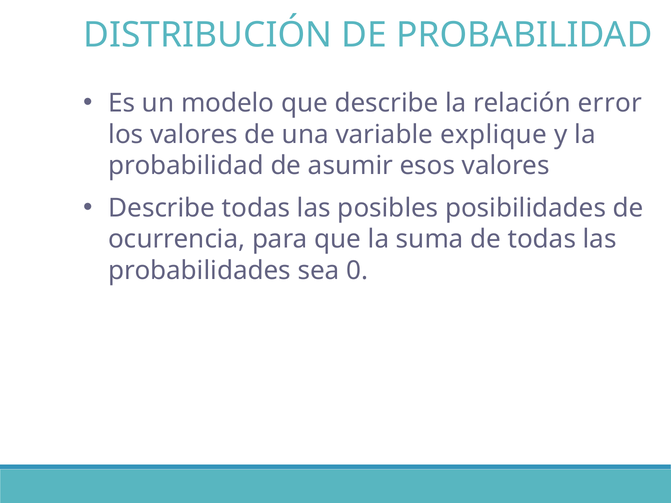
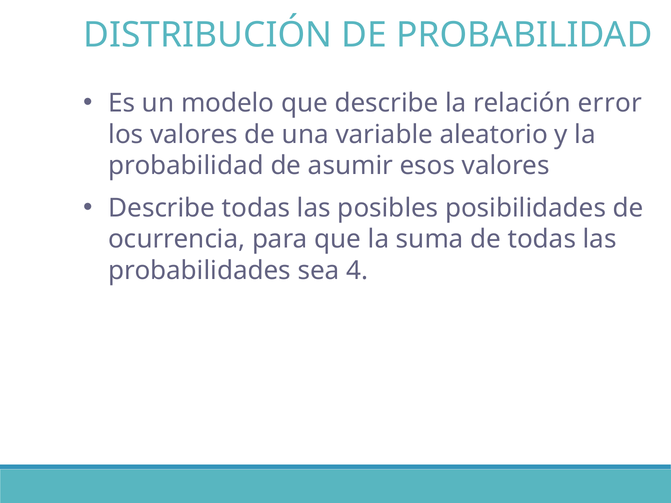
explique: explique -> aleatorio (494, 135)
0: 0 -> 4 (357, 271)
